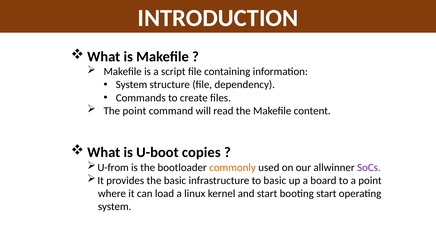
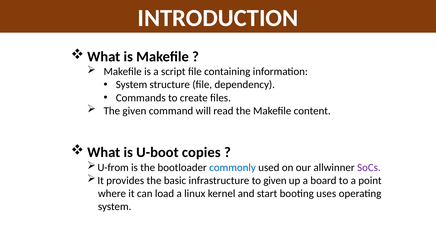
The point: point -> given (134, 111)
commonly colour: orange -> blue (233, 168)
to basic: basic -> given (275, 181)
booting start: start -> uses (326, 194)
